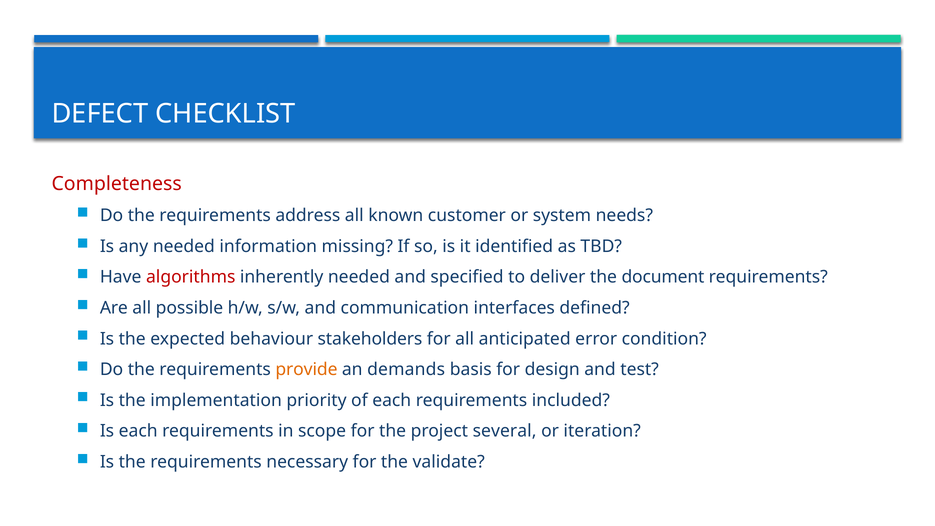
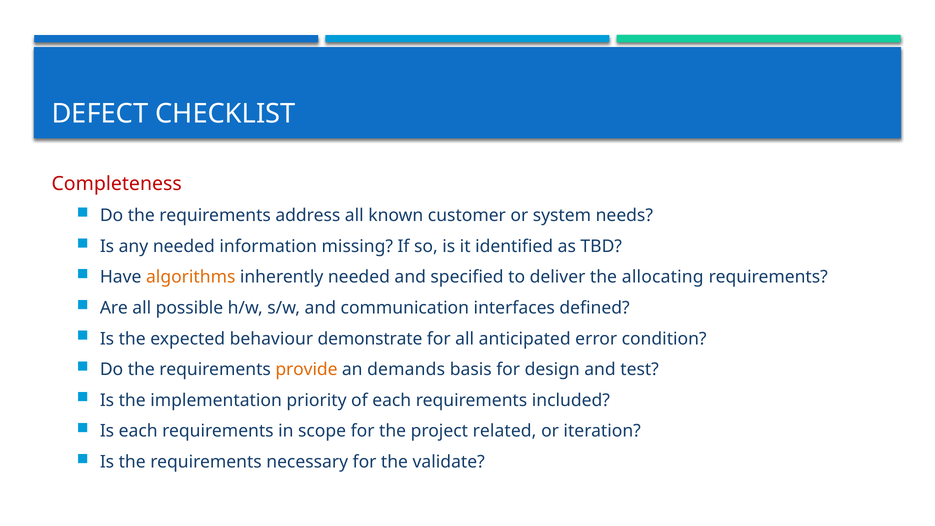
algorithms colour: red -> orange (191, 277)
document: document -> allocating (663, 277)
stakeholders: stakeholders -> demonstrate (370, 339)
several: several -> related (505, 431)
